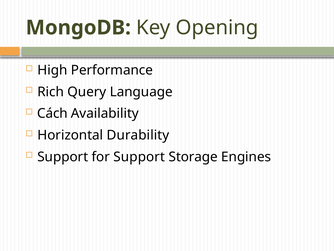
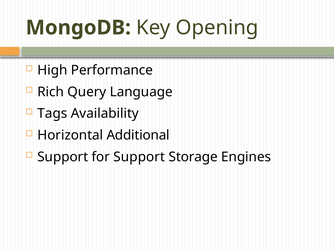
Cách: Cách -> Tags (52, 113)
Durability: Durability -> Additional (138, 135)
